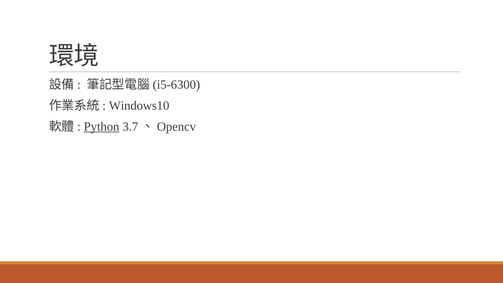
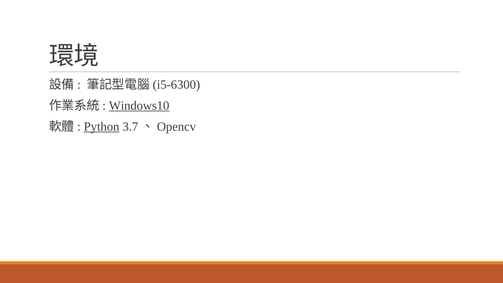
Windows10 underline: none -> present (139, 106)
